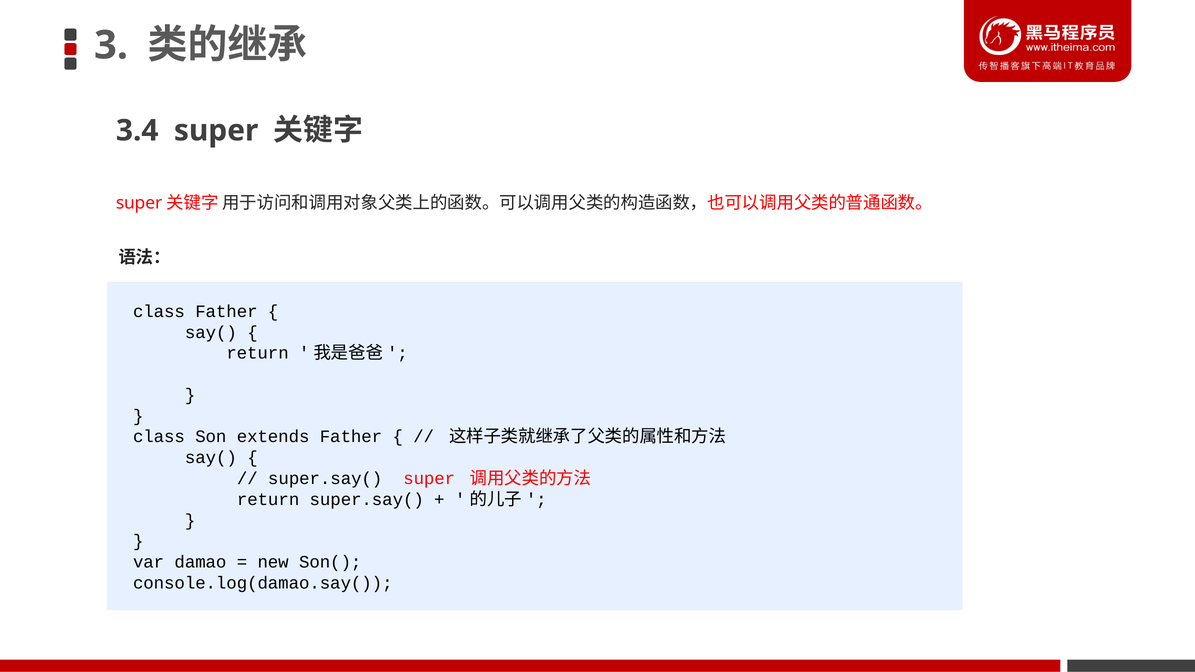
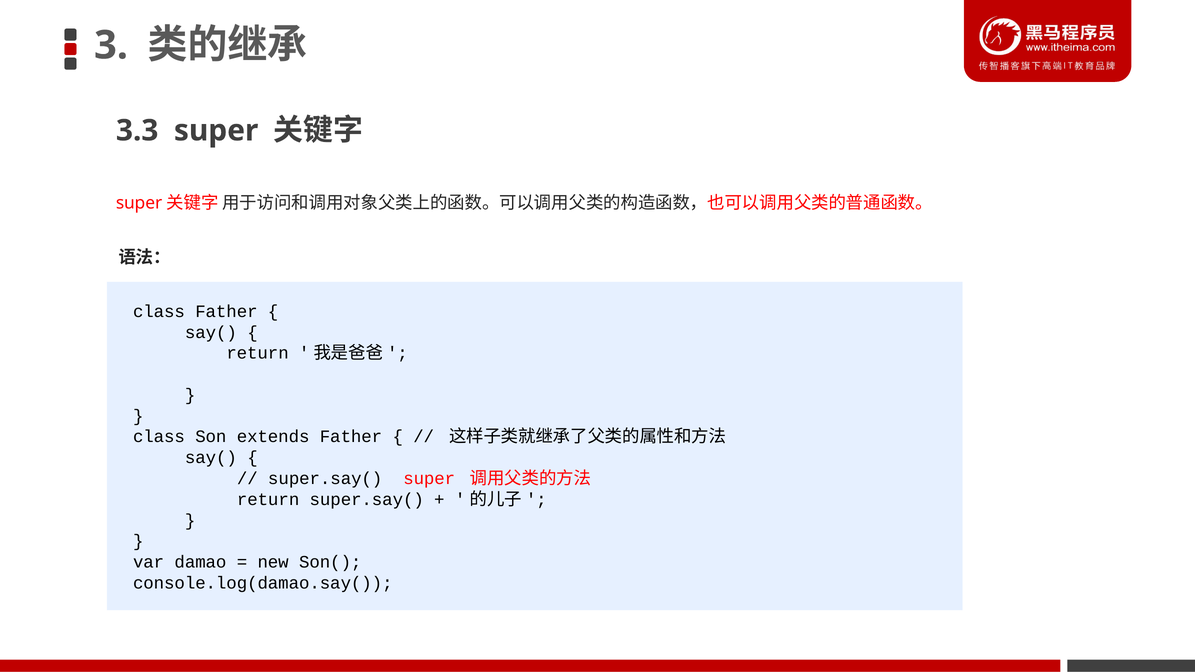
3.4: 3.4 -> 3.3 (137, 131)
